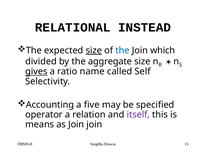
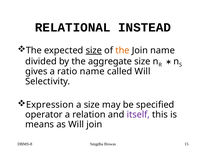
the colour: blue -> orange (122, 51)
Join which: which -> name (163, 51)
gives underline: present -> none (36, 72)
called Self: Self -> Will (143, 72)
Accounting: Accounting -> Expression (50, 105)
a five: five -> size (92, 105)
as Join: Join -> Will (76, 125)
